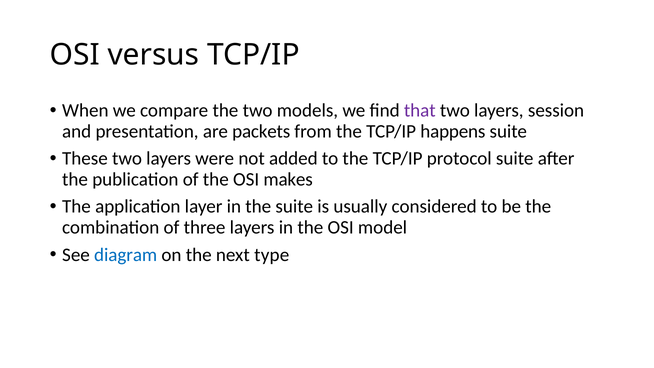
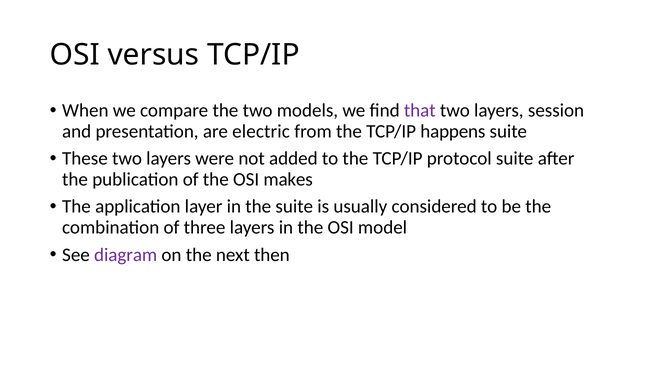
packets: packets -> electric (261, 131)
diagram colour: blue -> purple (126, 255)
type: type -> then (272, 255)
